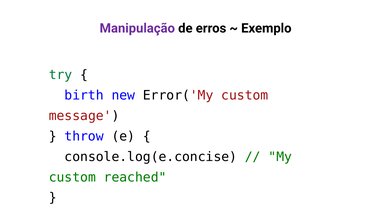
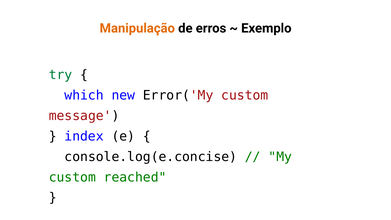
Manipulação colour: purple -> orange (137, 28)
birth: birth -> which (84, 95)
throw: throw -> index (84, 136)
